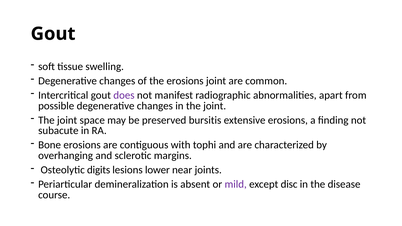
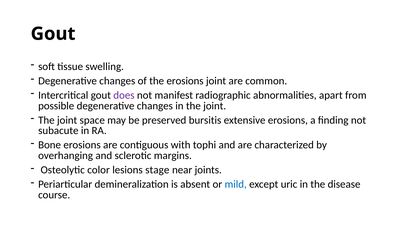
digits: digits -> color (99, 170)
lower: lower -> stage (157, 170)
mild colour: purple -> blue (236, 184)
disc: disc -> uric (289, 184)
